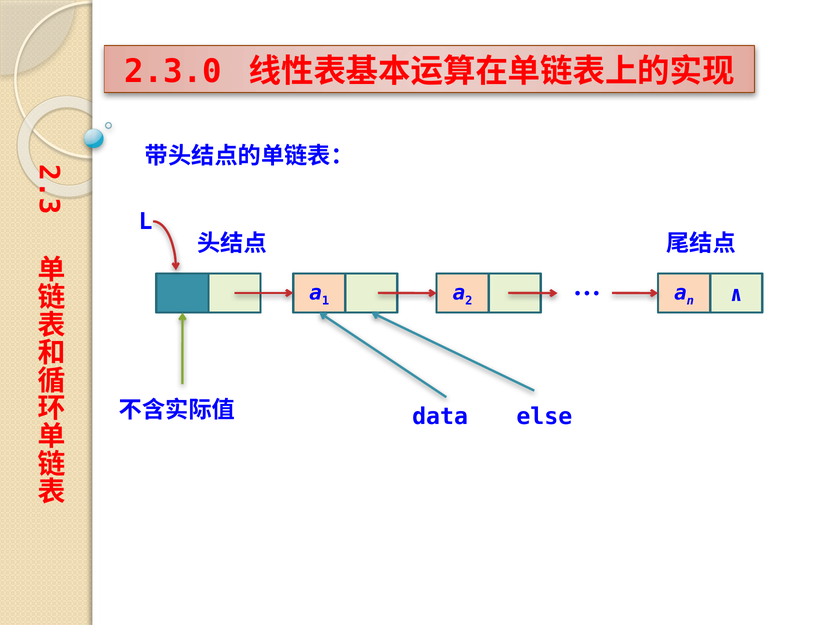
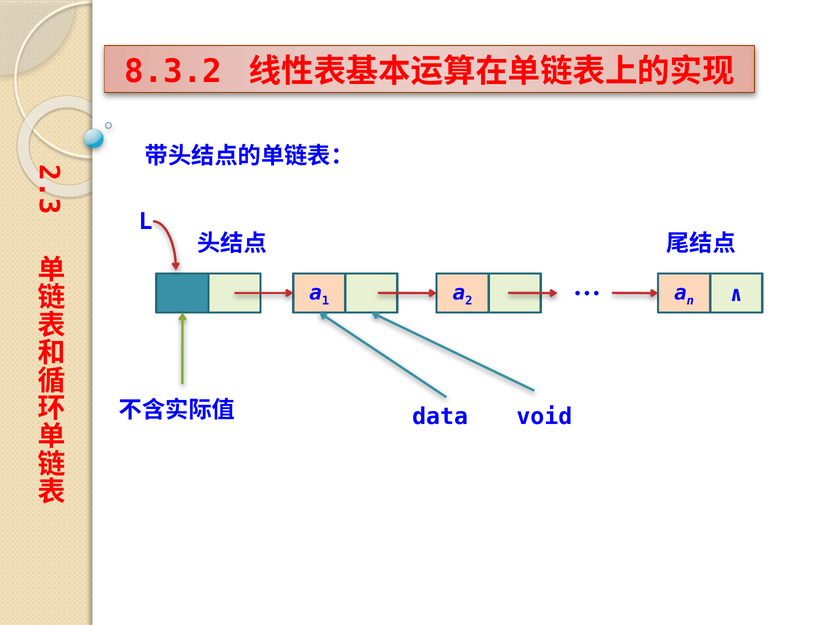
2.3.0: 2.3.0 -> 8.3.2 (173, 71)
else: else -> void (544, 417)
